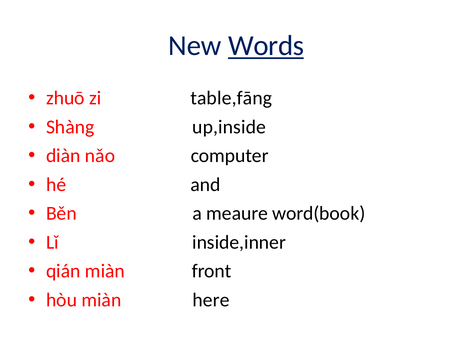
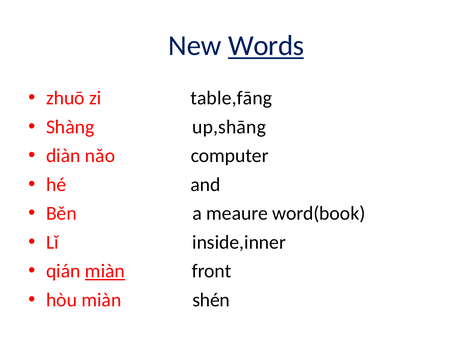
up,inside: up,inside -> up,shāng (229, 127)
miàn underline: none -> present (105, 271)
here: here -> shén (211, 300)
